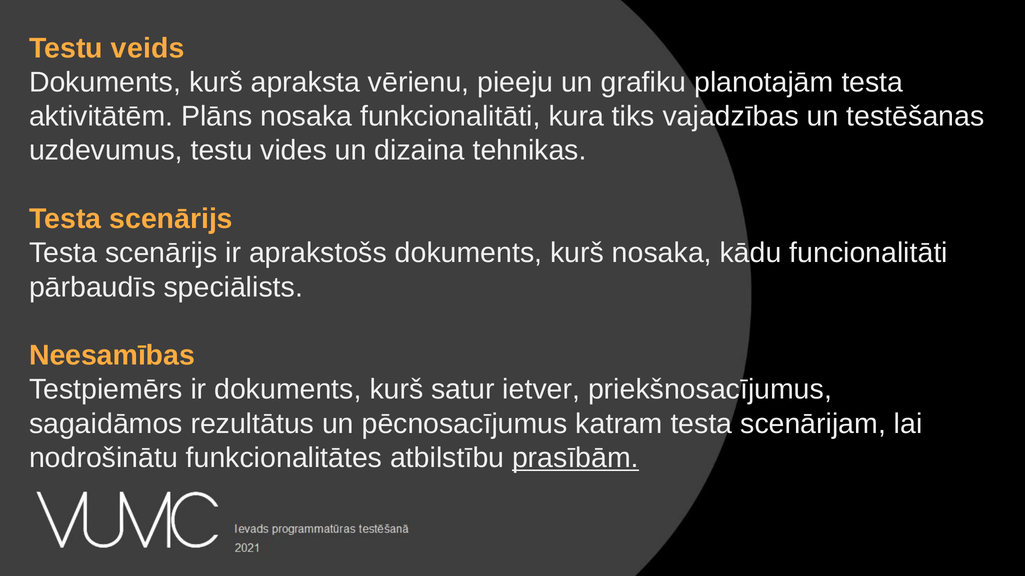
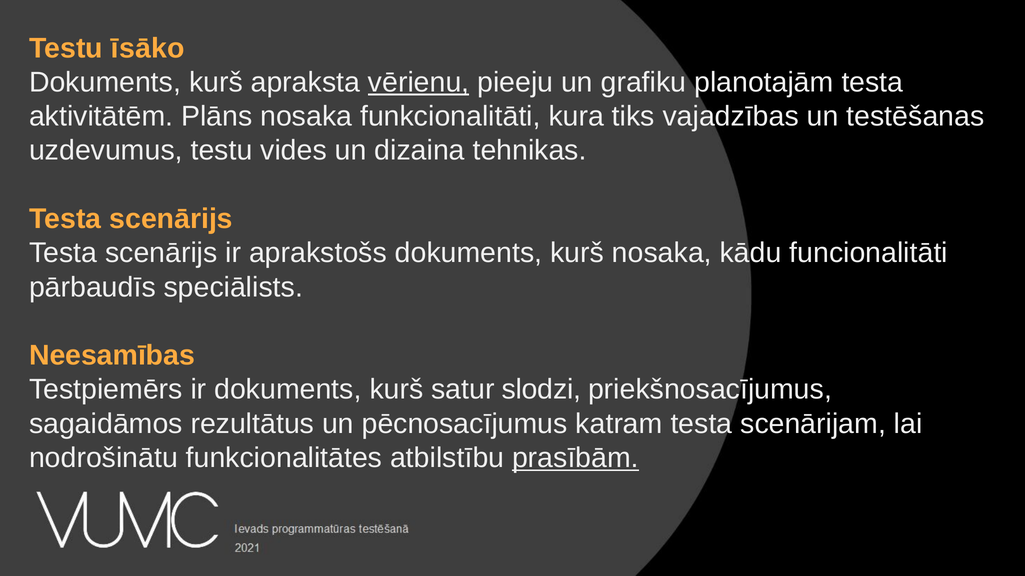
veids: veids -> īsāko (148, 48)
vērienu underline: none -> present (419, 82)
ietver: ietver -> slodzi (541, 390)
